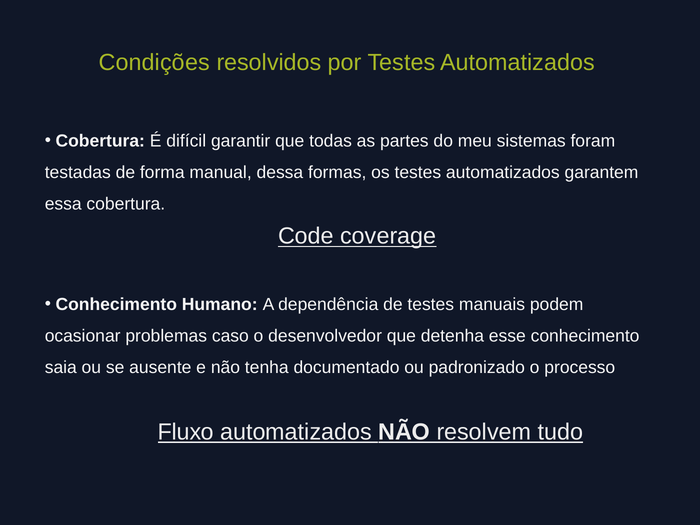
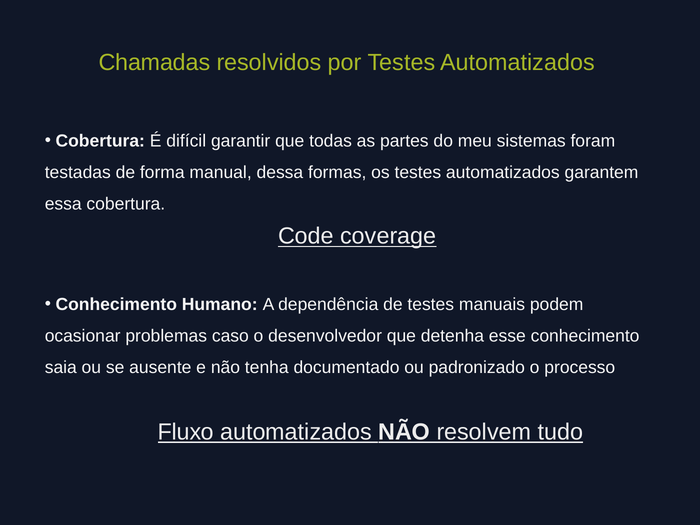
Condições: Condições -> Chamadas (154, 63)
